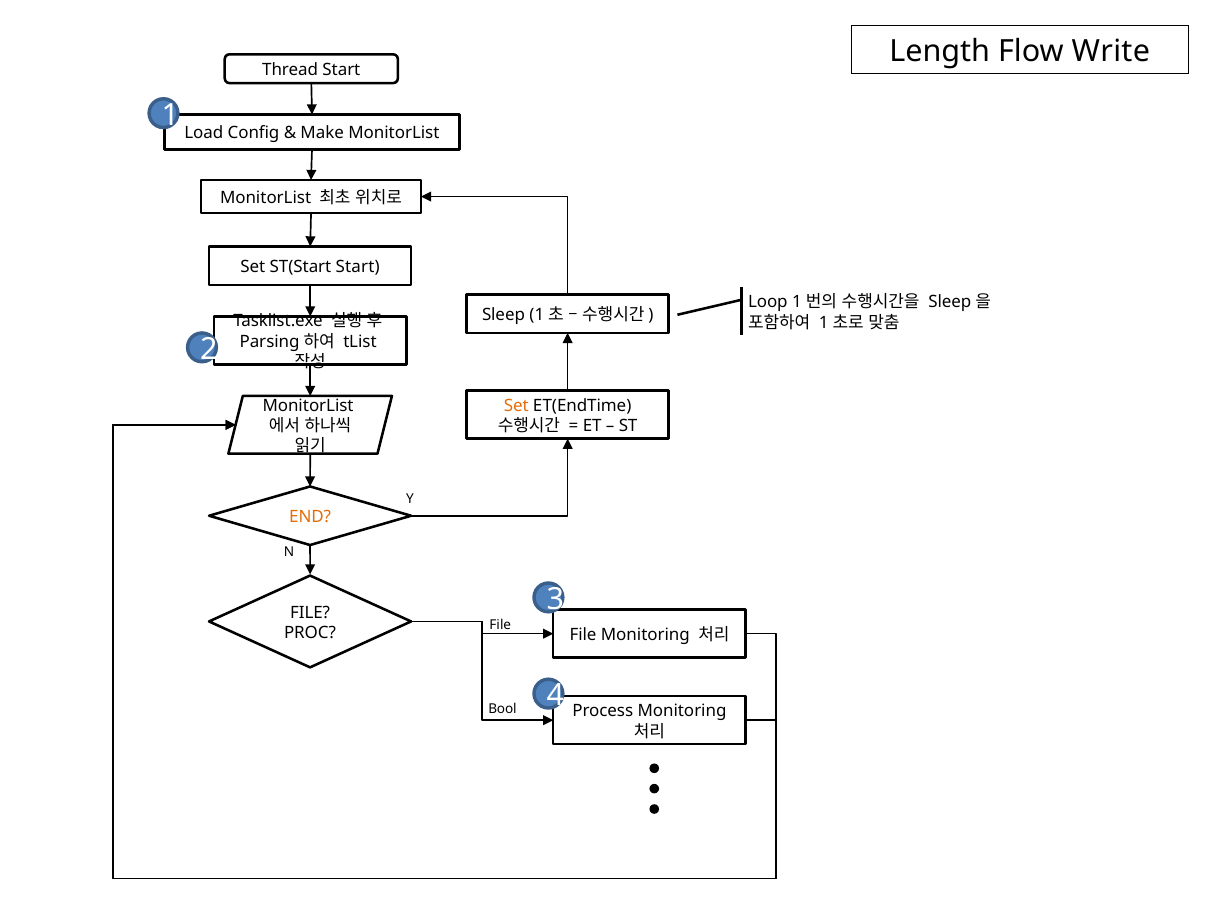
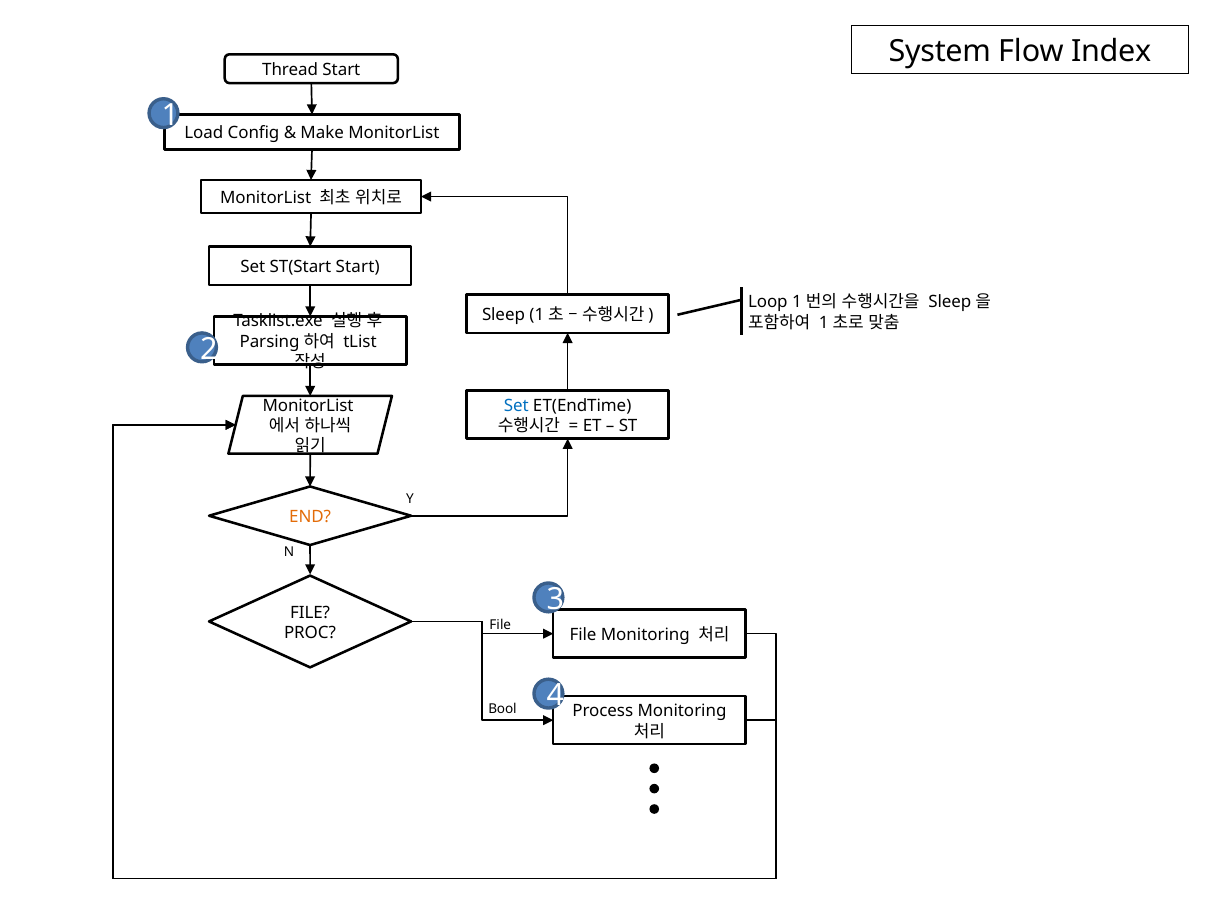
Length: Length -> System (940, 52)
Write: Write -> Index (1111, 52)
Set colour: orange -> blue (516, 406)
